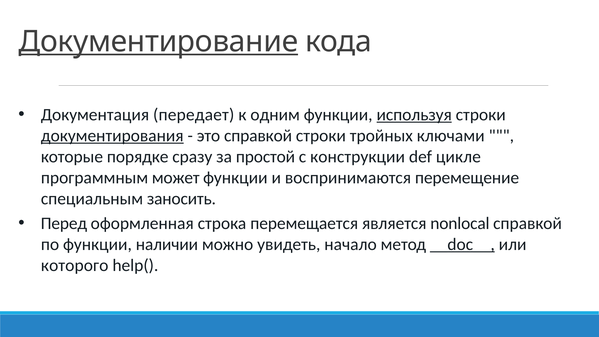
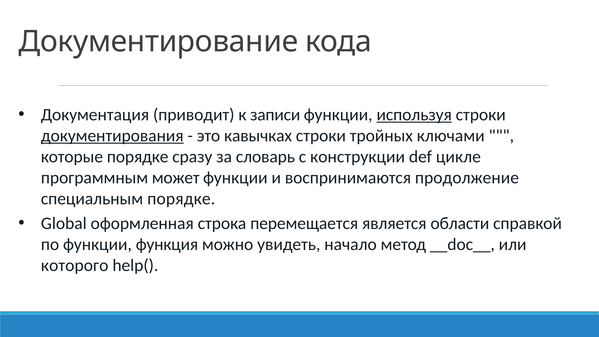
Документирование underline: present -> none (158, 42)
передает: передает -> приводит (194, 115)
одним: одним -> записи (275, 115)
это справкой: справкой -> кавычках (258, 136)
простой: простой -> словарь (265, 157)
перемещение: перемещение -> продолжение (467, 178)
специальным заносить: заносить -> порядке (181, 199)
Перед: Перед -> Global (64, 223)
nonlocal: nonlocal -> области (460, 223)
наличии: наличии -> функция (167, 244)
__doc__ underline: present -> none (462, 244)
